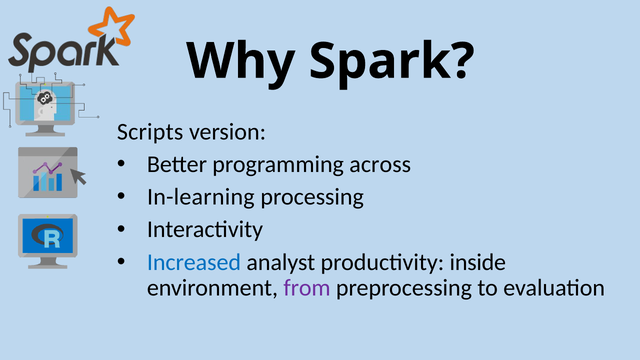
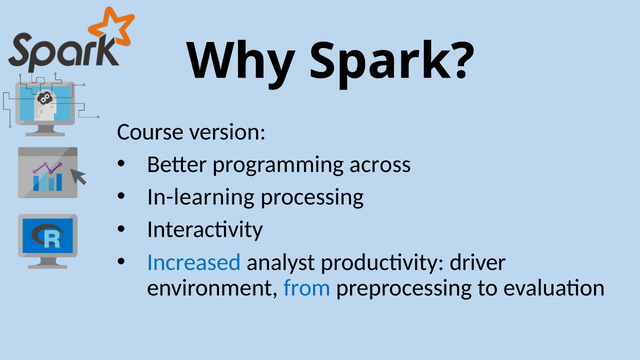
Scripts: Scripts -> Course (150, 132)
inside: inside -> driver (478, 262)
from colour: purple -> blue (307, 288)
